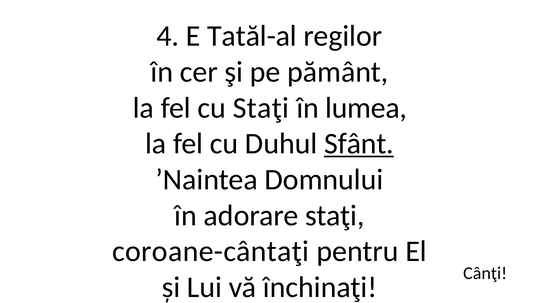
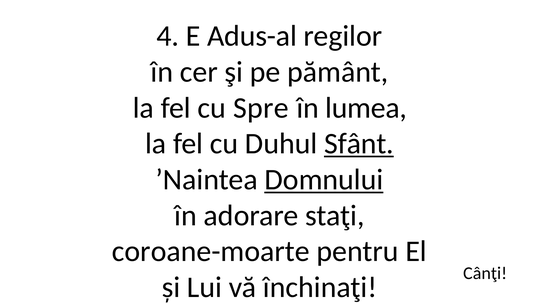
Tatăl-al: Tatăl-al -> Adus-al (252, 36)
cu Staţi: Staţi -> Spre (261, 108)
Domnului underline: none -> present (324, 180)
coroane-cântaţi: coroane-cântaţi -> coroane-moarte (211, 252)
